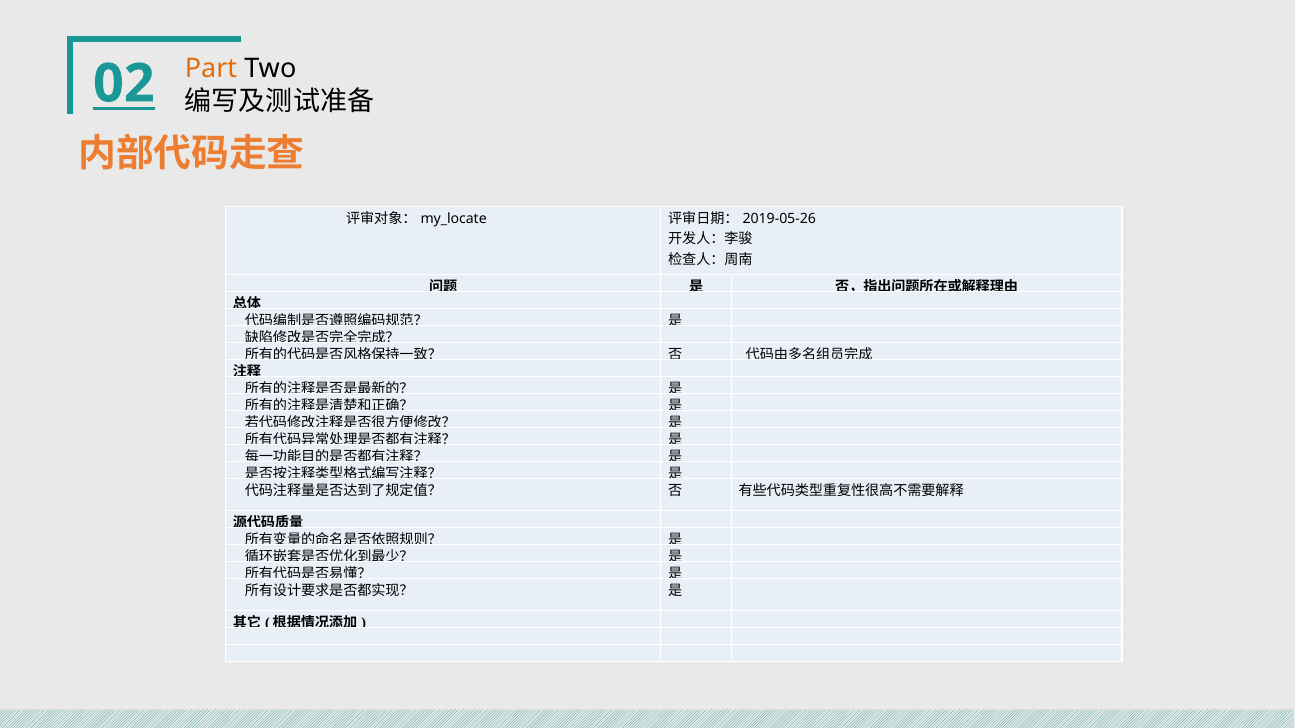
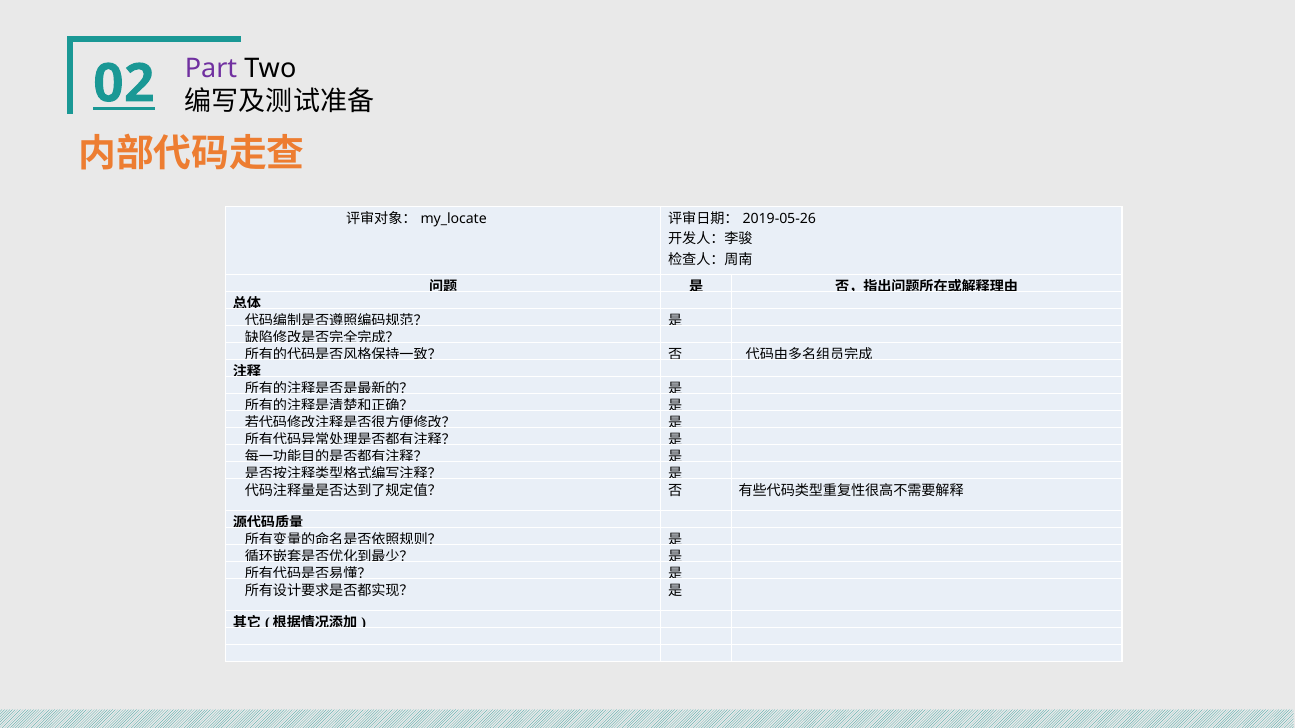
Part colour: orange -> purple (211, 69)
